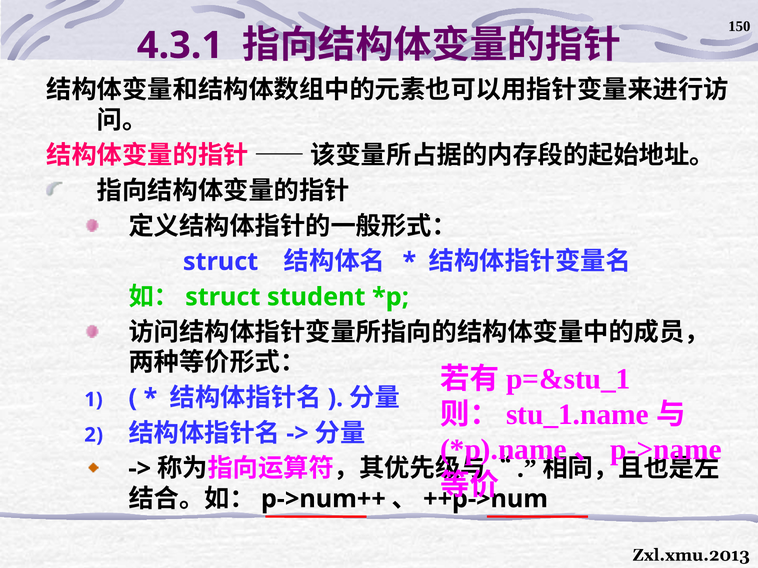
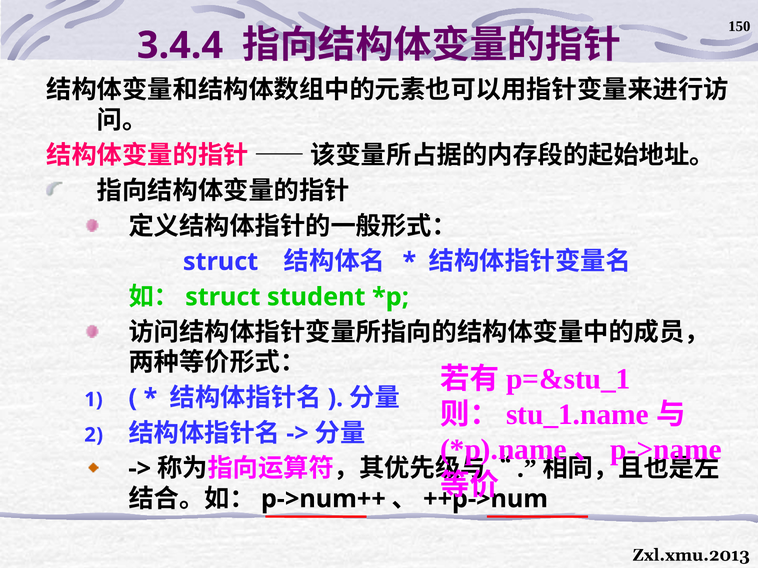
4.3.1: 4.3.1 -> 3.4.4 (180, 45)
